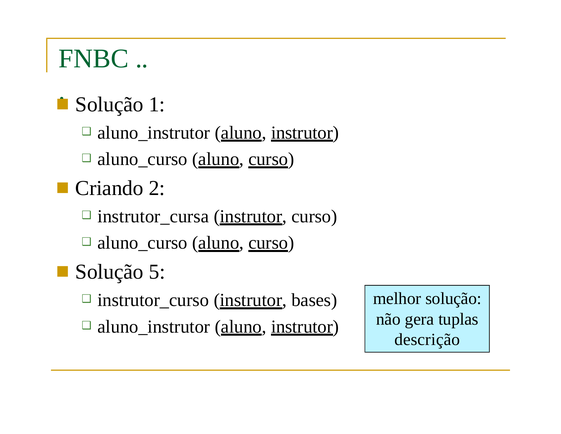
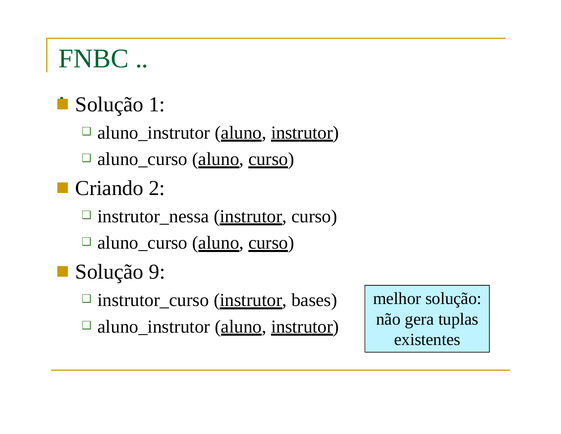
instrutor_cursa: instrutor_cursa -> instrutor_nessa (153, 216)
5: 5 -> 9 (157, 272)
descrição: descrição -> existentes (427, 339)
